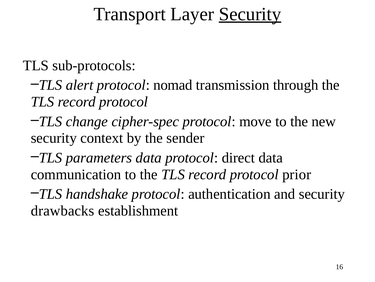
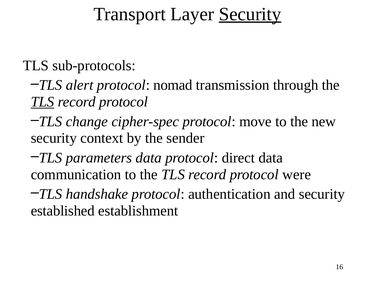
TLS underline: none -> present (43, 102)
prior: prior -> were (297, 174)
drawbacks: drawbacks -> established (63, 210)
